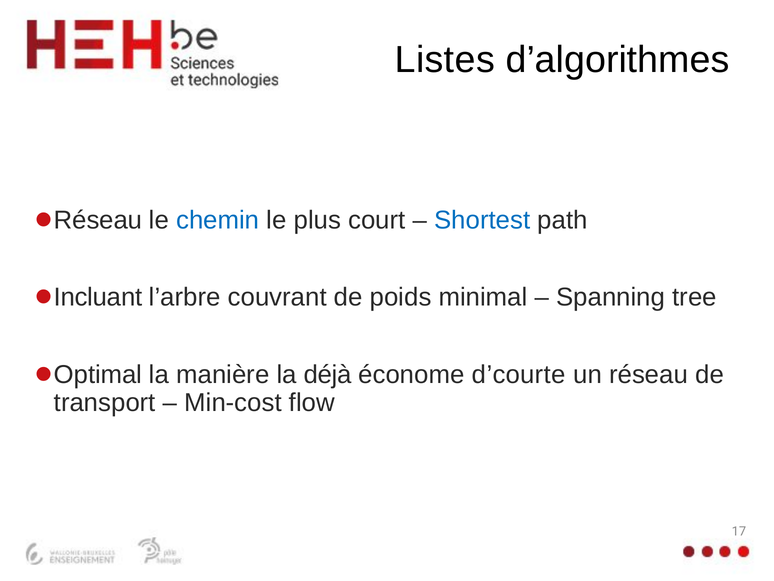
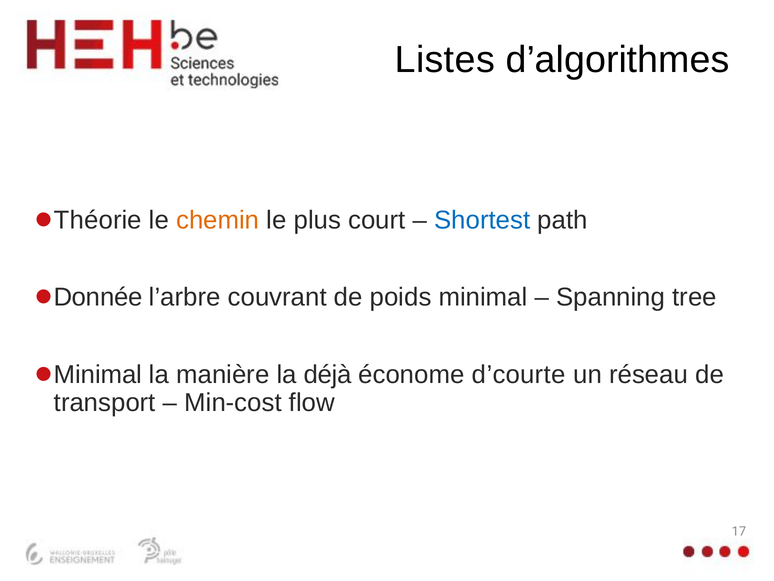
Réseau: Réseau -> Théorie (98, 220)
chemin colour: blue -> orange (218, 220)
Incluant: Incluant -> Donnée (98, 297)
Optimal: Optimal -> Minimal (98, 374)
